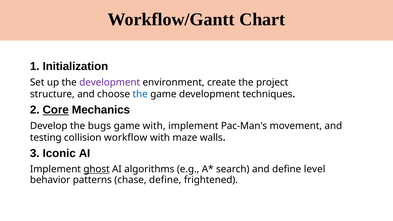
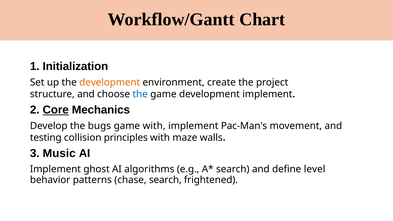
development colour: purple -> orange (110, 82)
development techniques: techniques -> implement (267, 94)
workflow: workflow -> principles (126, 138)
Iconic: Iconic -> Music (59, 153)
ghost underline: present -> none (97, 169)
chase define: define -> search (165, 180)
